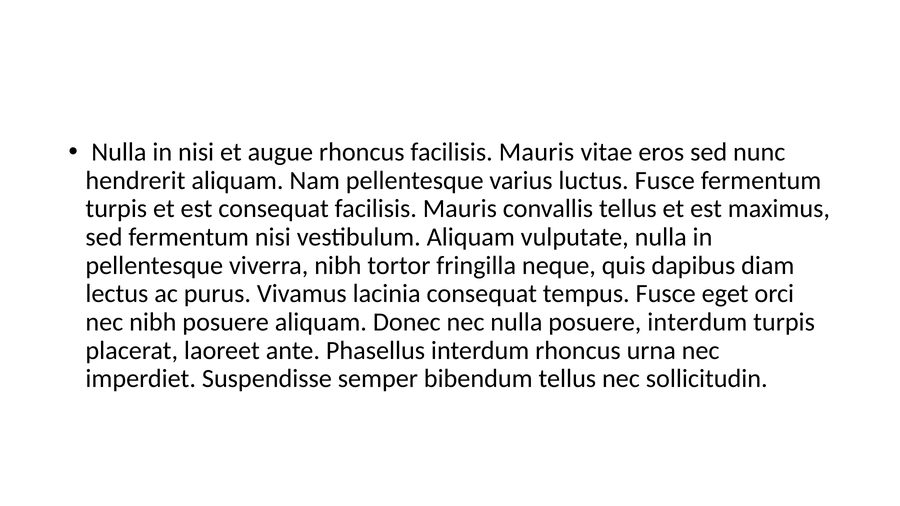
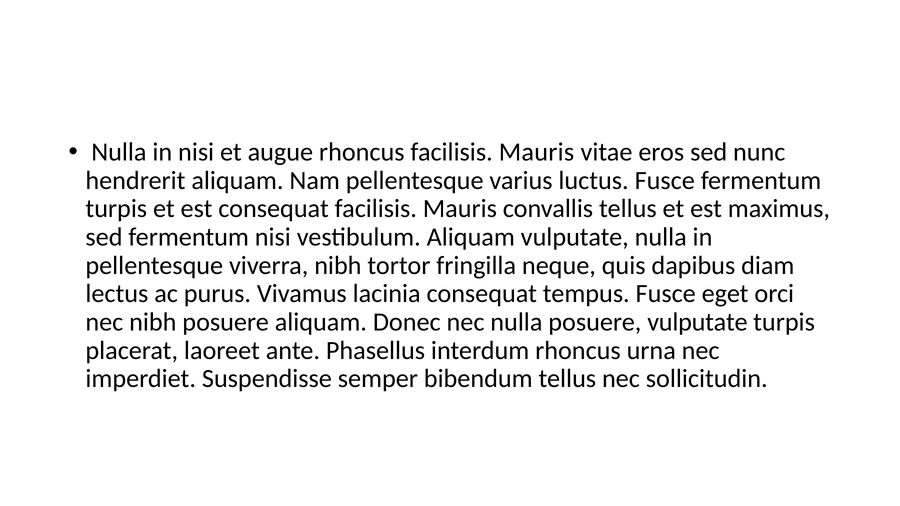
posuere interdum: interdum -> vulputate (697, 322)
